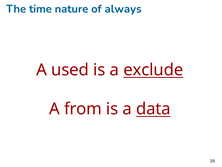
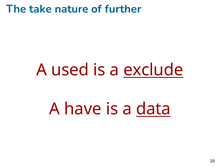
time: time -> take (40, 9)
always: always -> further (123, 9)
from: from -> have (83, 109)
